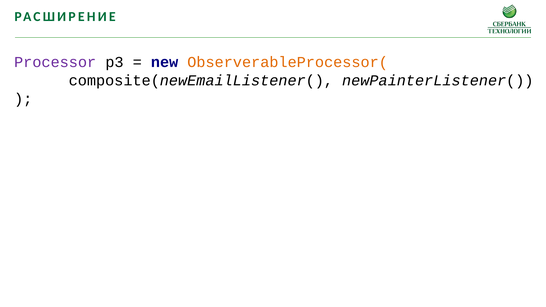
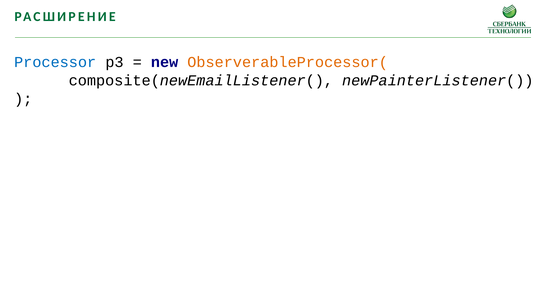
Processor colour: purple -> blue (55, 62)
